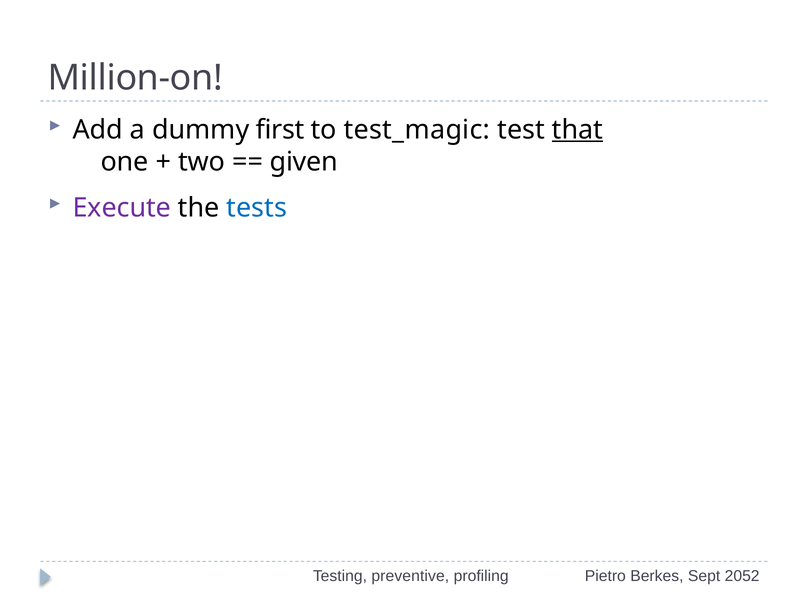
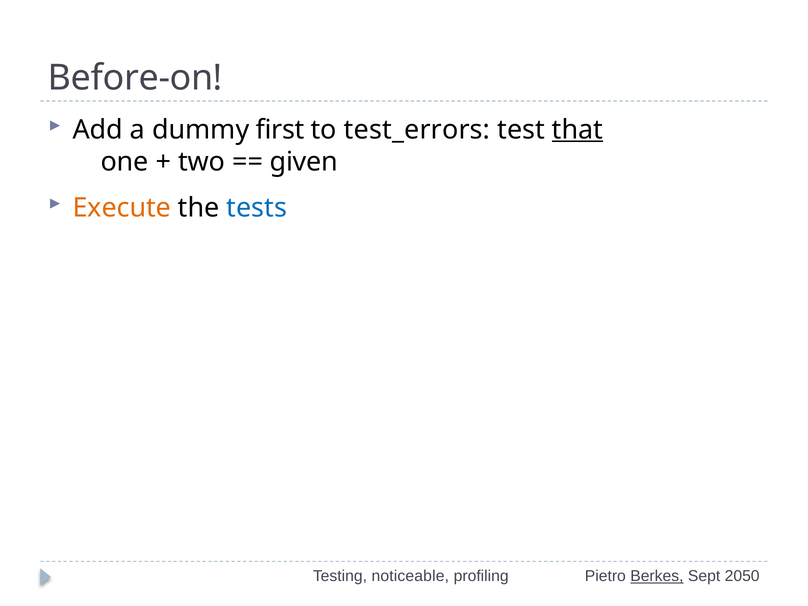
Million-on: Million-on -> Before-on (135, 78)
test_magic: test_magic -> test_errors (417, 130)
Execute colour: purple -> orange (122, 208)
preventive: preventive -> noticeable (410, 576)
Berkes underline: none -> present (657, 576)
2052: 2052 -> 2050 (742, 576)
